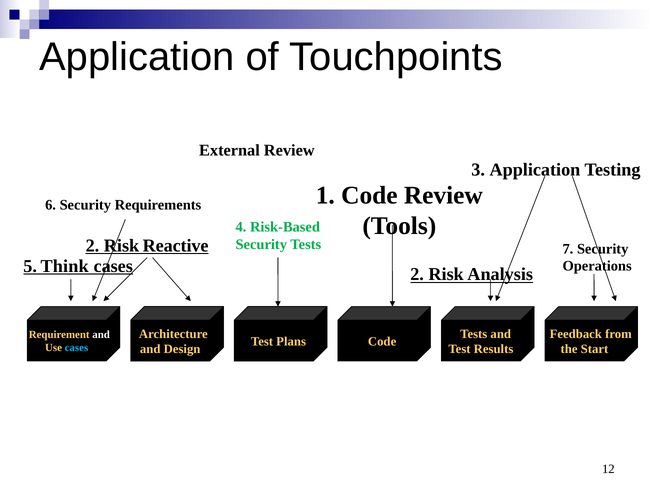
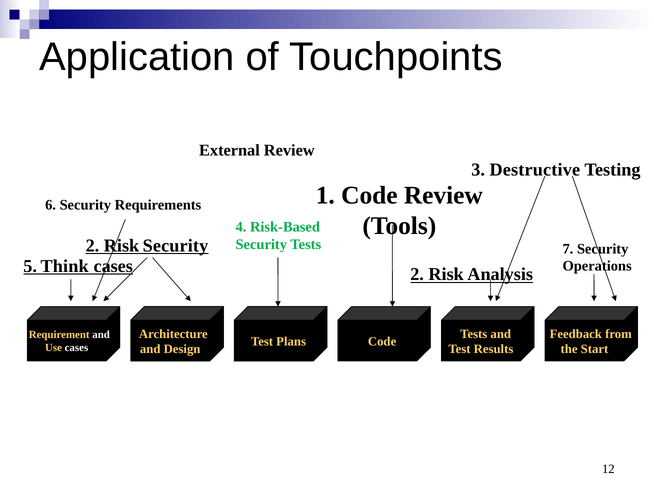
3 Application: Application -> Destructive (535, 170)
Risk Reactive: Reactive -> Security (175, 246)
cases colour: light blue -> white (76, 348)
